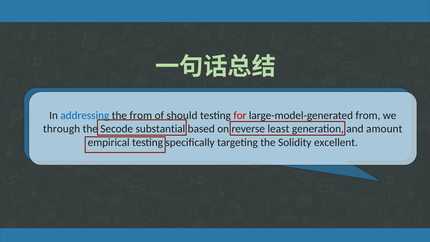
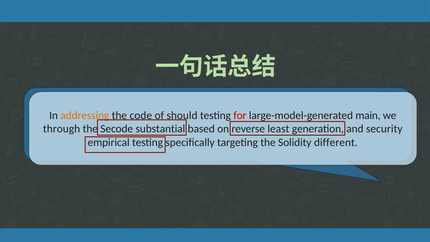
addressing colour: blue -> orange (85, 115)
the from: from -> code (141, 115)
large-model-generated from: from -> main (368, 115)
amount: amount -> security (384, 129)
excellent: excellent -> different (336, 142)
